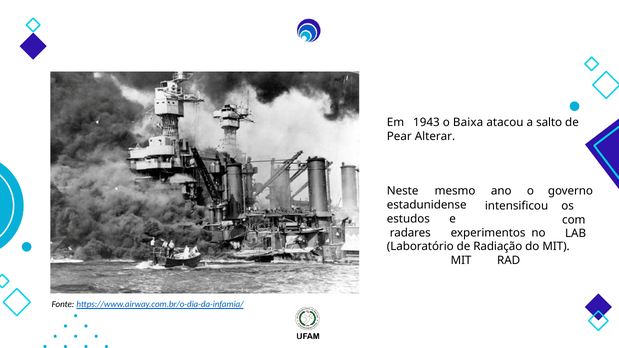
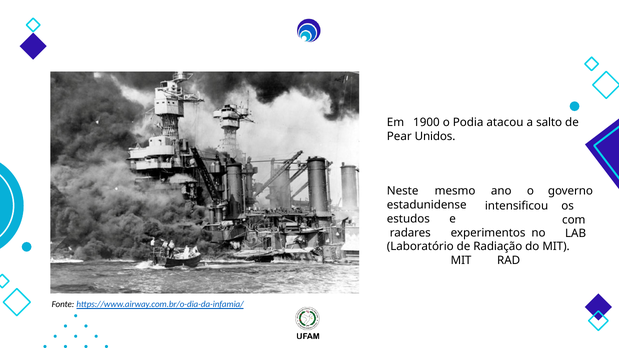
1943: 1943 -> 1900 (426, 122)
Baixa: Baixa -> Podia (468, 122)
Alterar: Alterar -> Unidos (435, 136)
